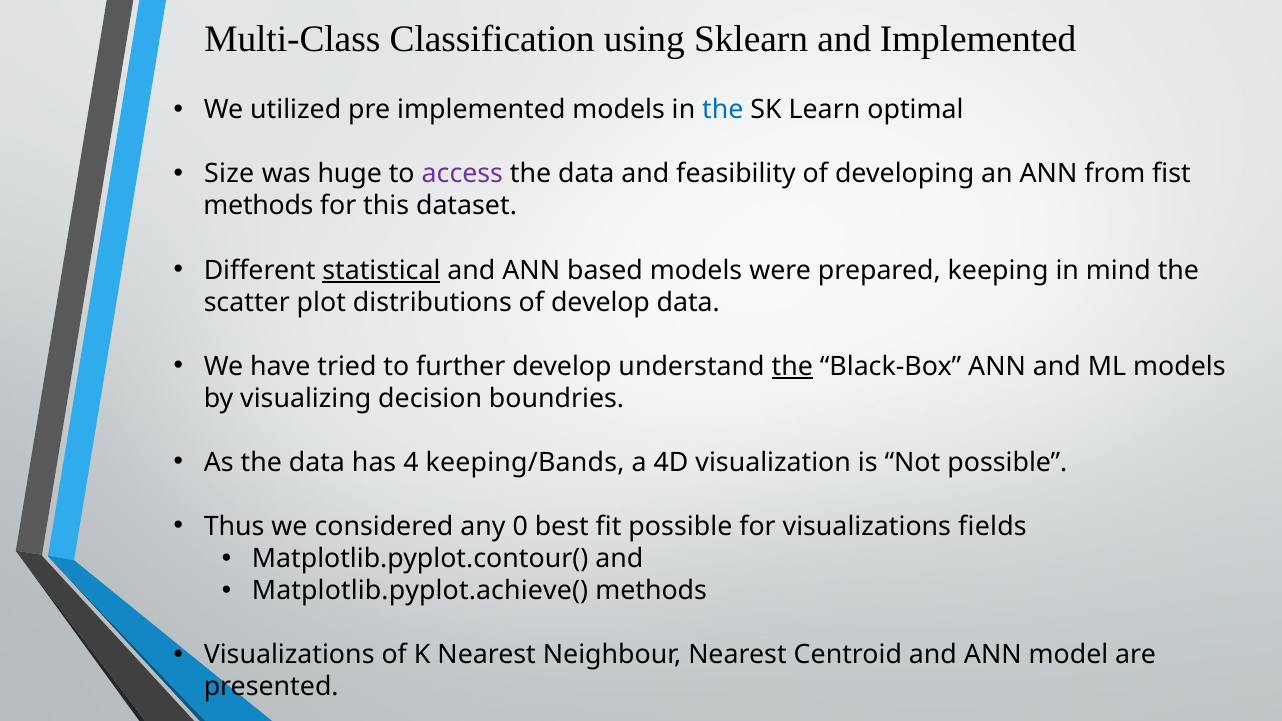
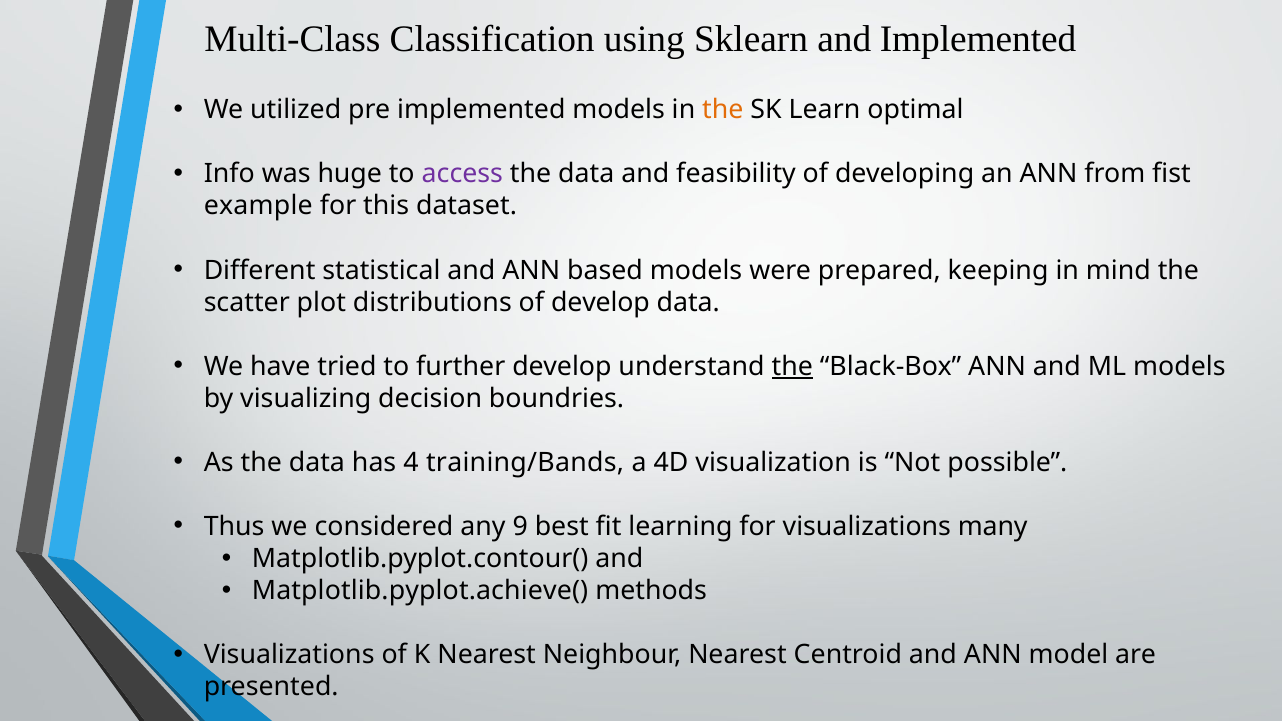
the colour: blue -> orange (723, 110)
Size: Size -> Info (229, 174)
methods: methods -> example (258, 206)
statistical underline: present -> none (381, 270)
keeping/Bands: keeping/Bands -> training/Bands (525, 463)
0: 0 -> 9 (520, 527)
fit possible: possible -> learning (680, 527)
fields: fields -> many (993, 527)
